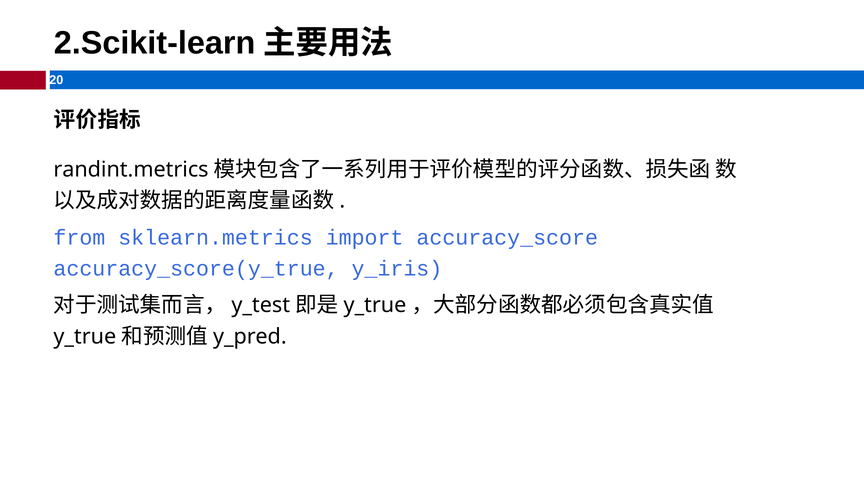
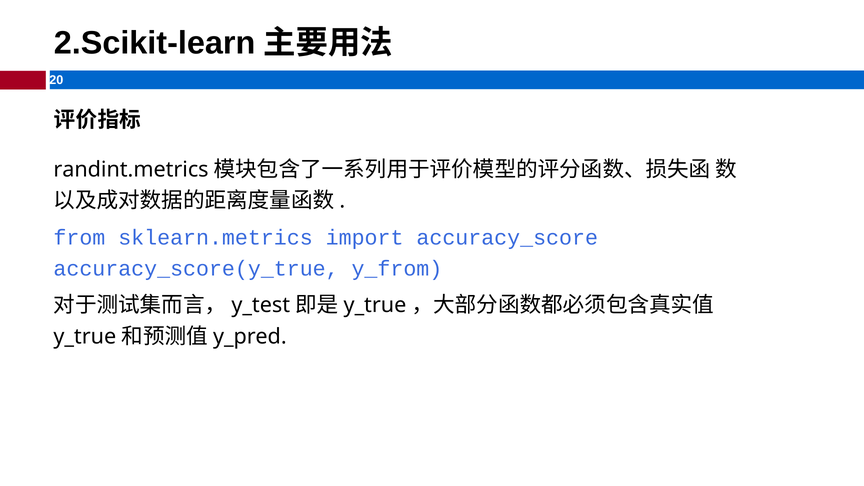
y_iris: y_iris -> y_from (397, 269)
